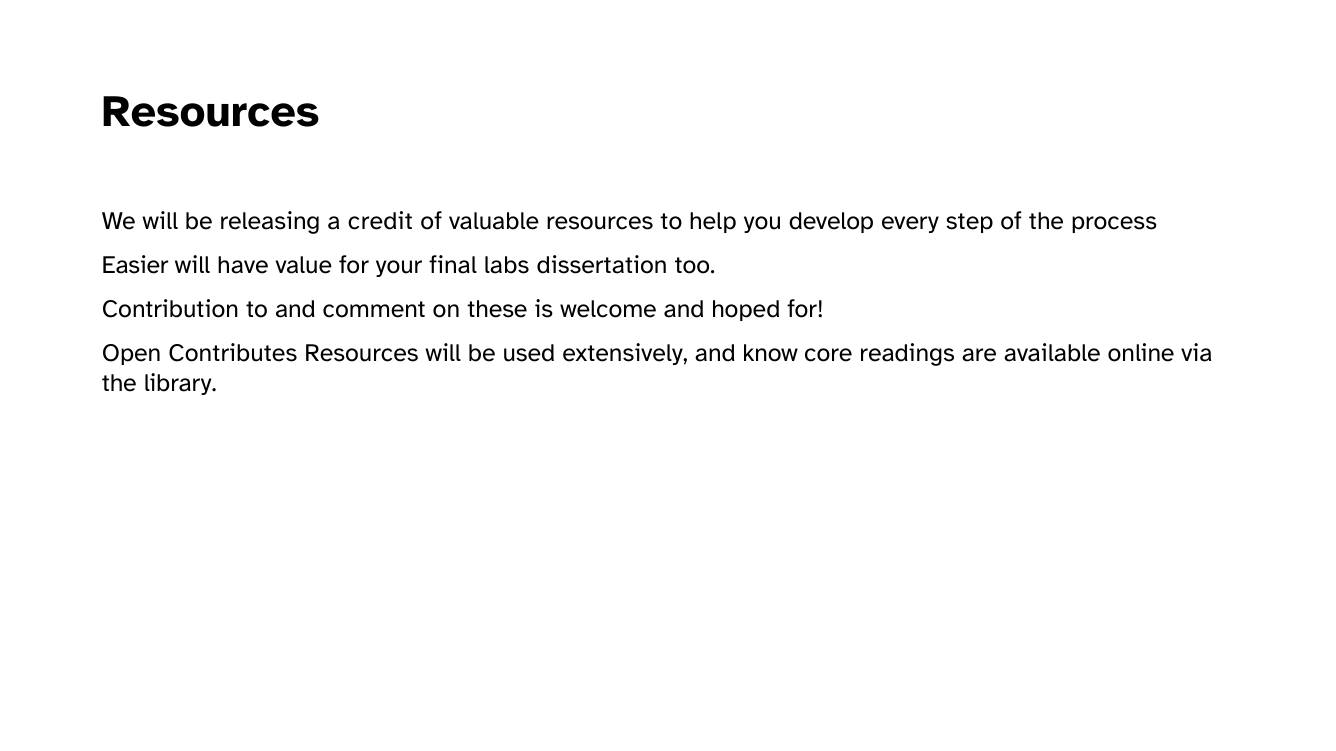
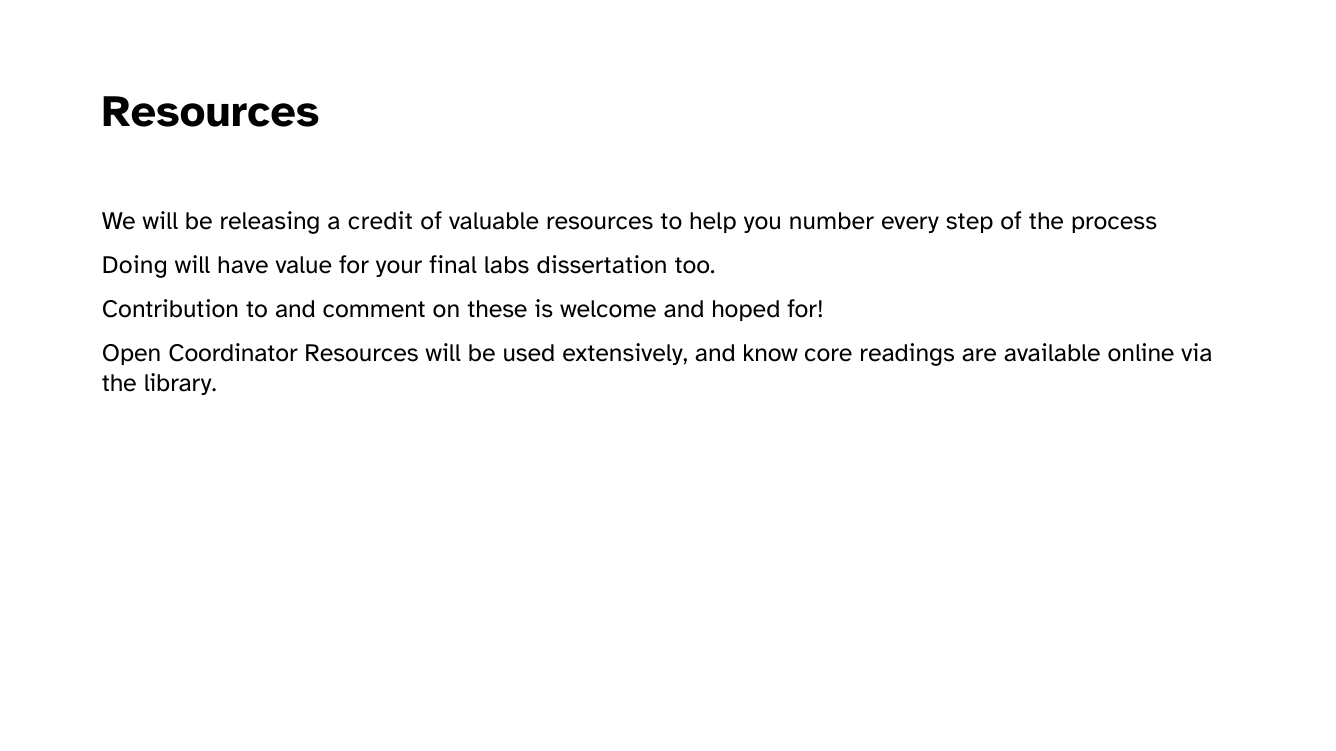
develop: develop -> number (831, 222)
Easier: Easier -> Doing (135, 266)
Contributes: Contributes -> Coordinator (233, 354)
